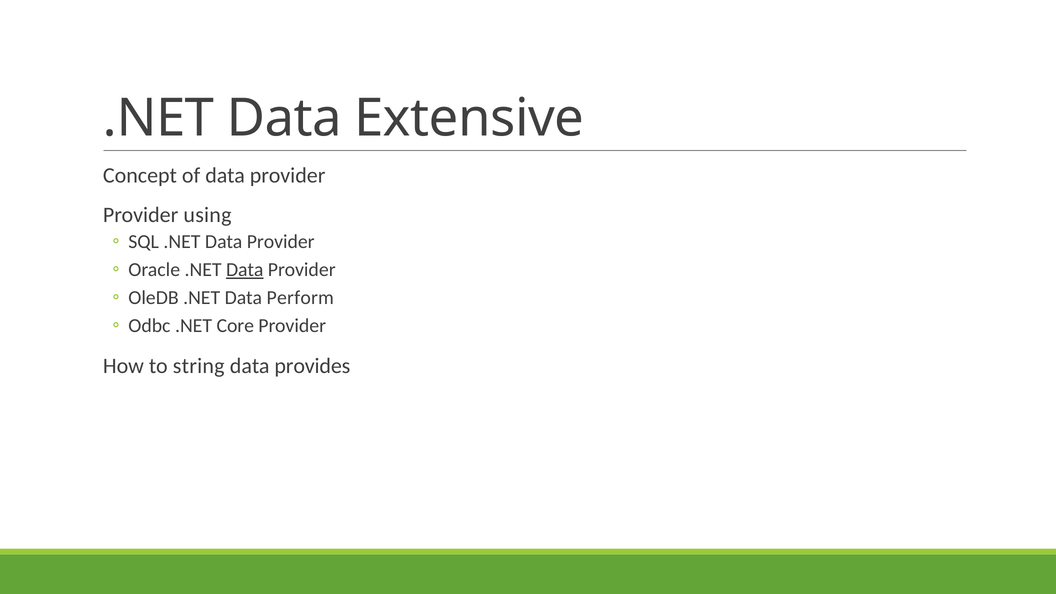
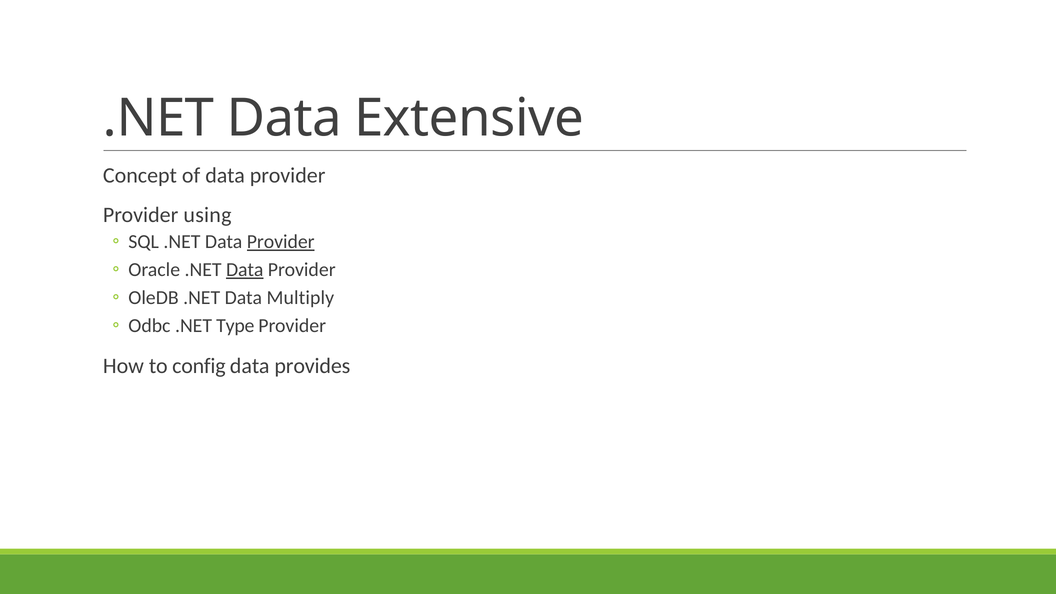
Provider underline: none -> present (281, 242)
Perform: Perform -> Multiply (300, 298)
Core: Core -> Type (235, 326)
string: string -> config (199, 366)
